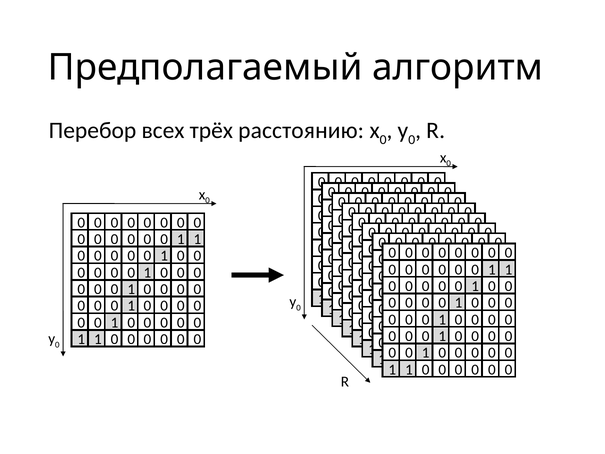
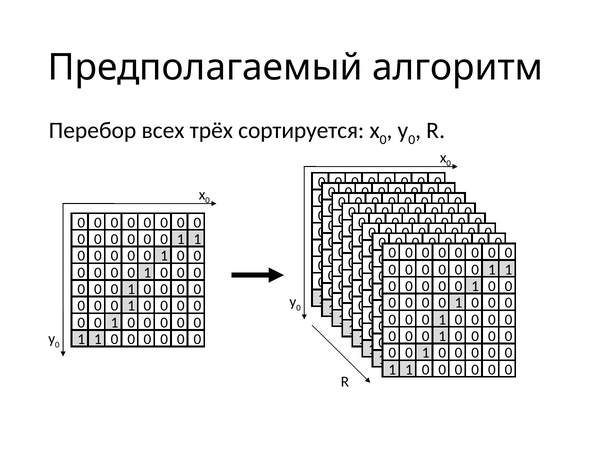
расстоянию: расстоянию -> сортируется (301, 131)
